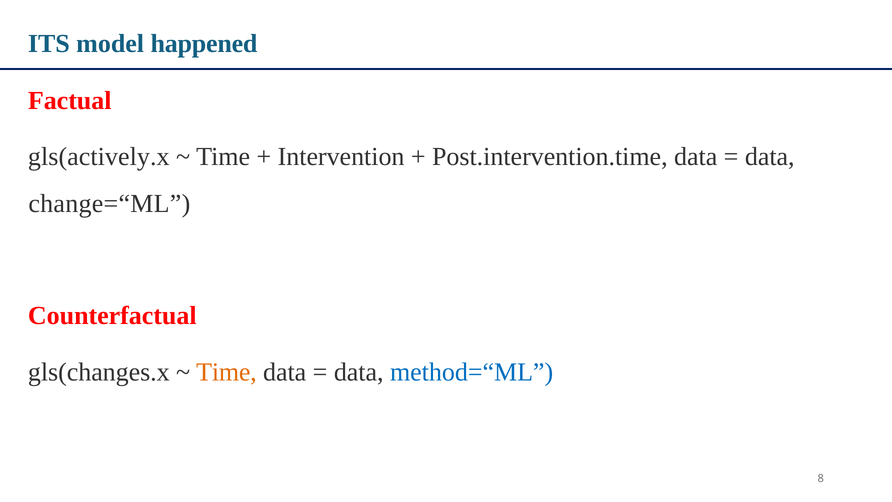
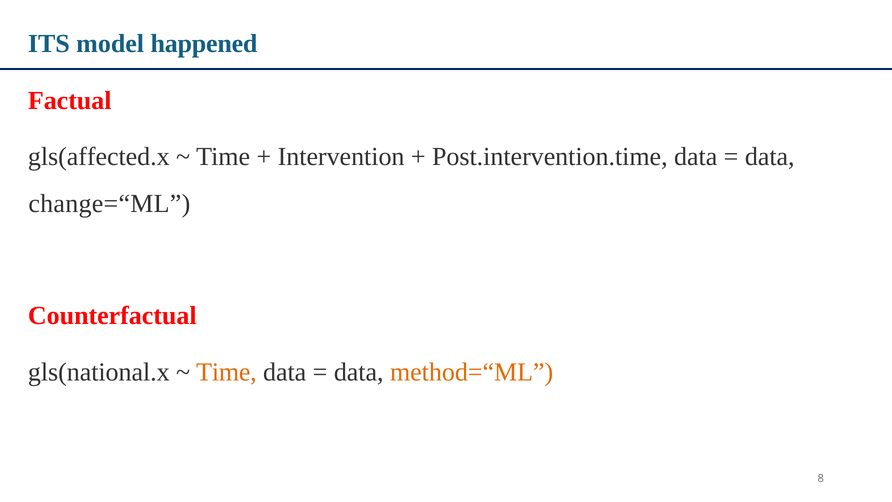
gls(actively.x: gls(actively.x -> gls(affected.x (99, 157)
gls(changes.x: gls(changes.x -> gls(national.x (99, 372)
method=“ML colour: blue -> orange (472, 372)
